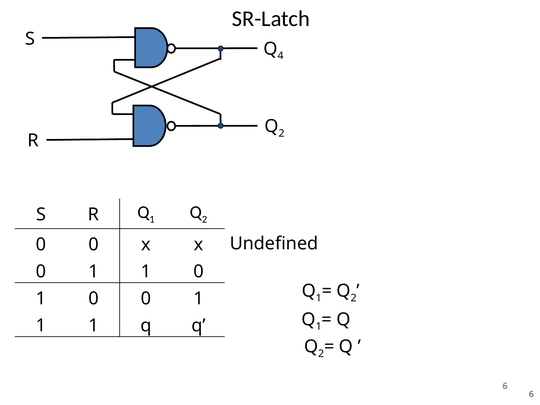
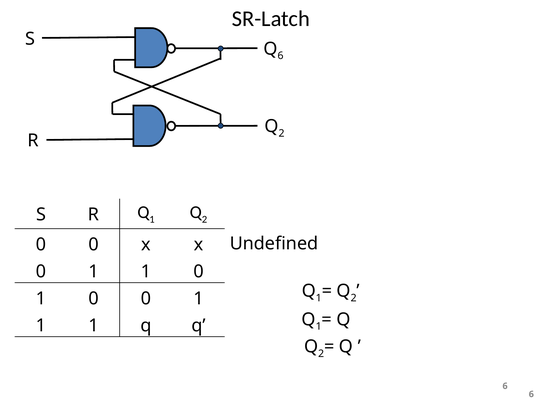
Q 4: 4 -> 6 (281, 56)
